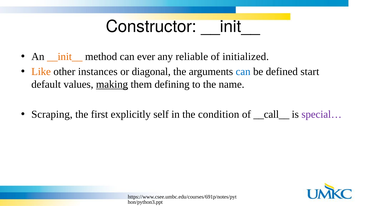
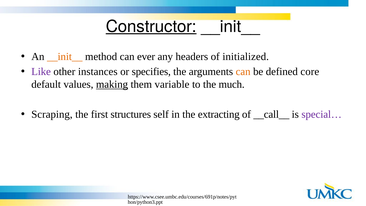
Constructor underline: none -> present (151, 27)
reliable: reliable -> headers (192, 57)
Like colour: orange -> purple (41, 72)
diagonal: diagonal -> specifies (151, 72)
can colour: blue -> orange (243, 72)
start: start -> core (310, 72)
defining: defining -> variable (172, 84)
name: name -> much (232, 84)
explicitly: explicitly -> structures (131, 114)
condition: condition -> extracting (219, 114)
